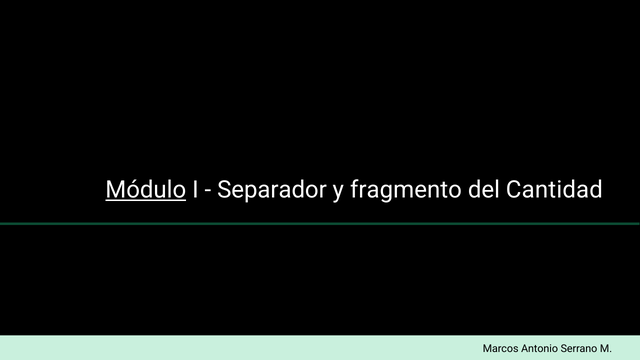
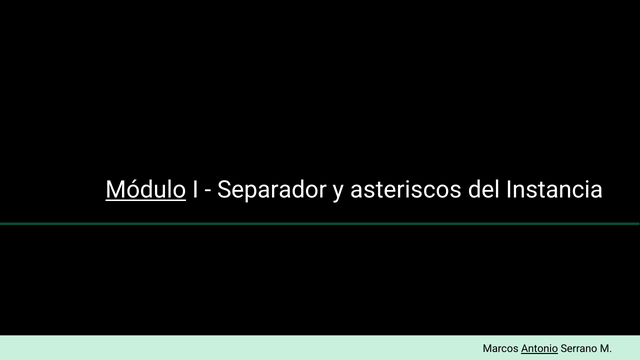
fragmento: fragmento -> asteriscos (406, 190)
Cantidad: Cantidad -> Instancia (554, 190)
Antonio underline: none -> present (540, 349)
